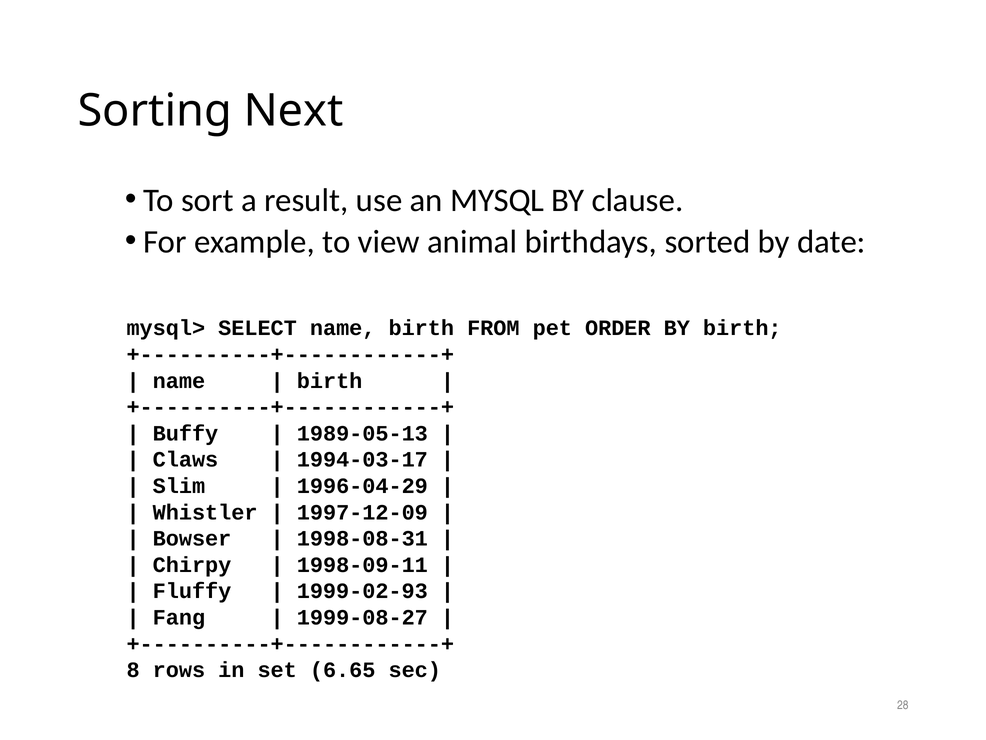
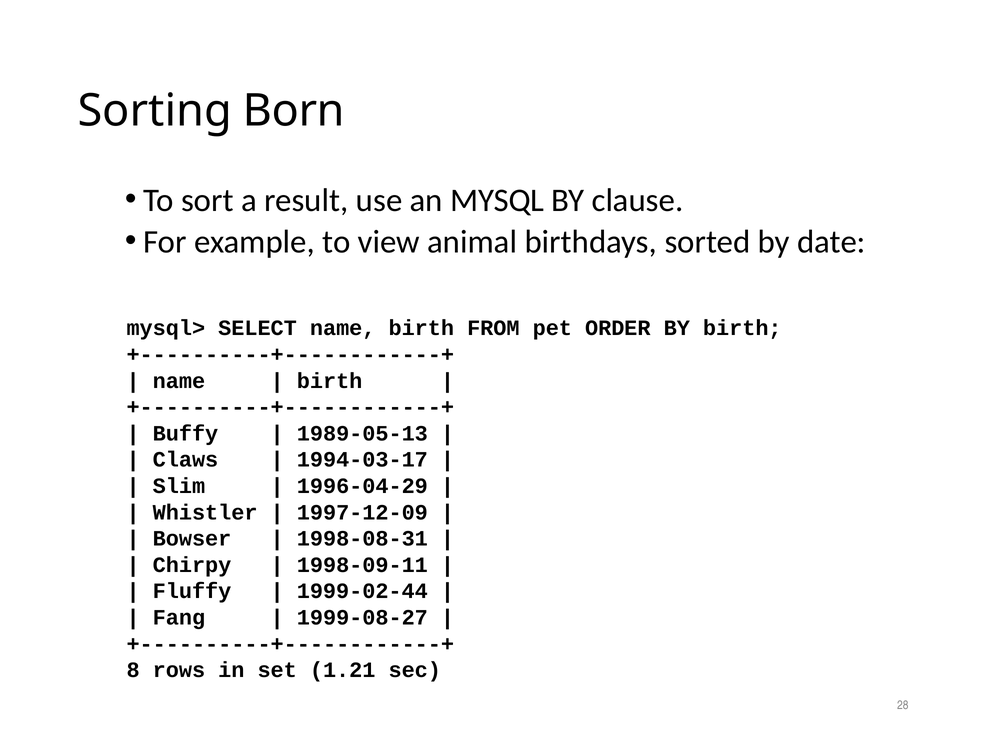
Next: Next -> Born (294, 111)
1999-02-93: 1999-02-93 -> 1999-02-44 (362, 591)
6.65: 6.65 -> 1.21 (343, 670)
